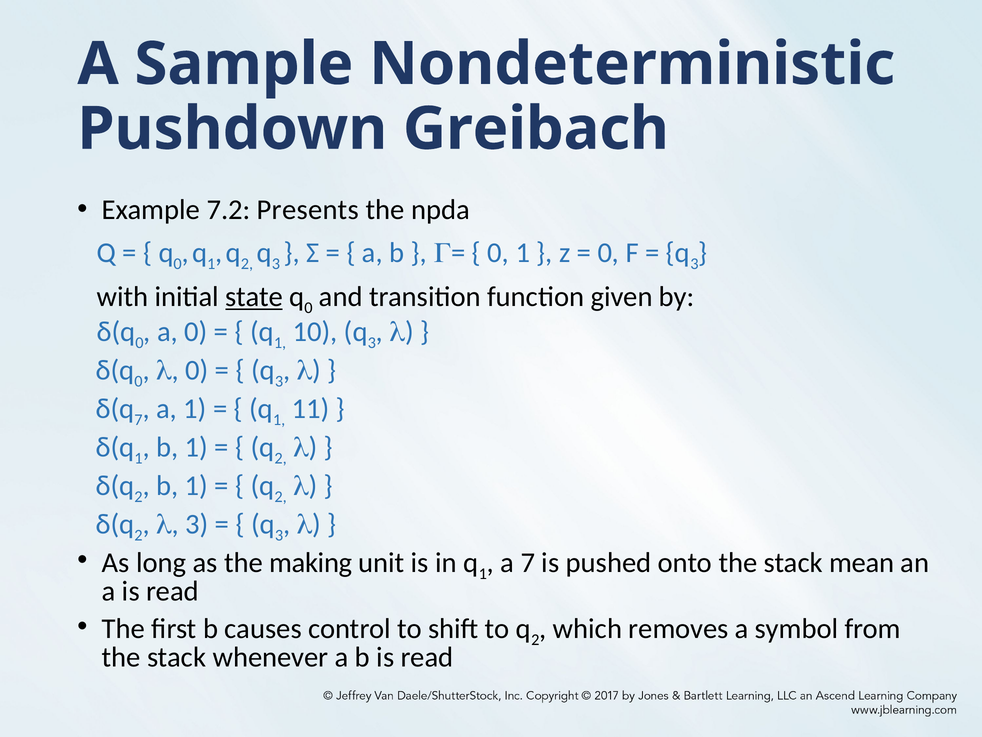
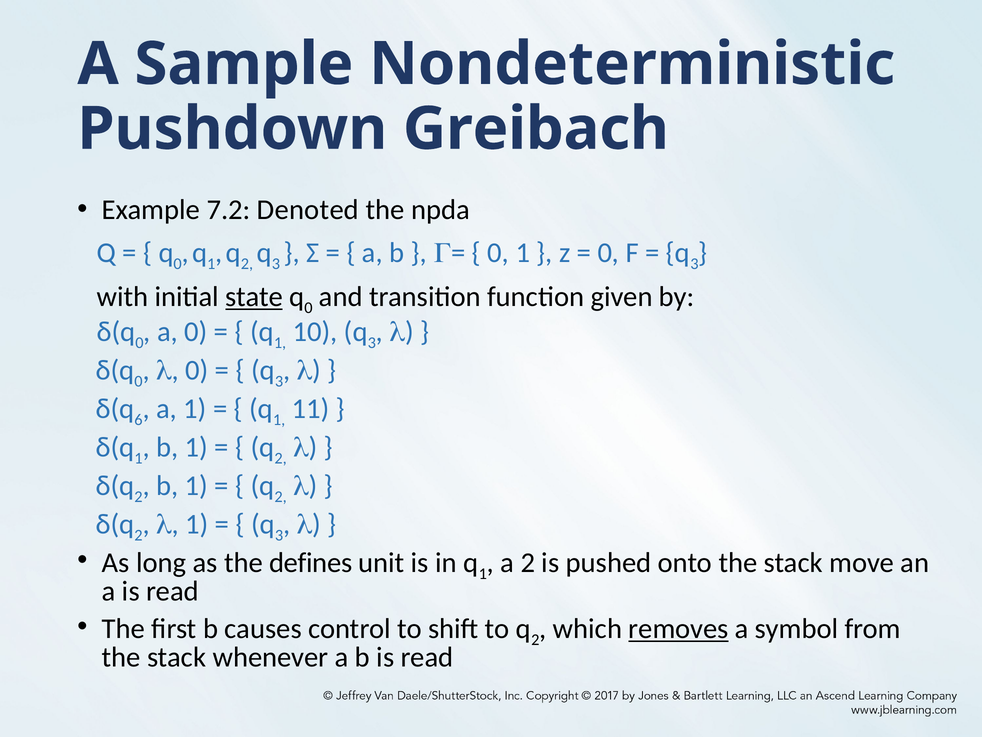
Presents: Presents -> Denoted (308, 210)
7: 7 -> 6 (138, 420)
3: 3 -> 1 (197, 524)
making: making -> defines (311, 562)
a 7: 7 -> 2 (528, 562)
mean: mean -> move (862, 562)
removes underline: none -> present (678, 628)
